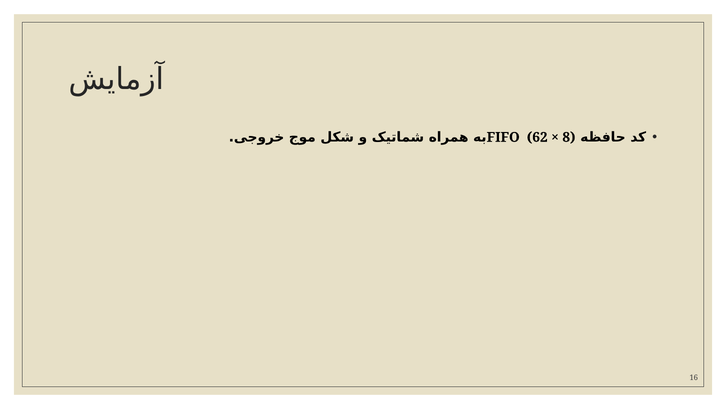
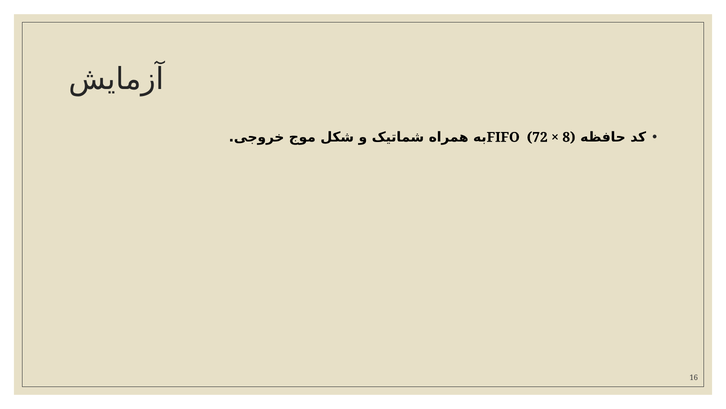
62: 62 -> 72 (537, 137)
